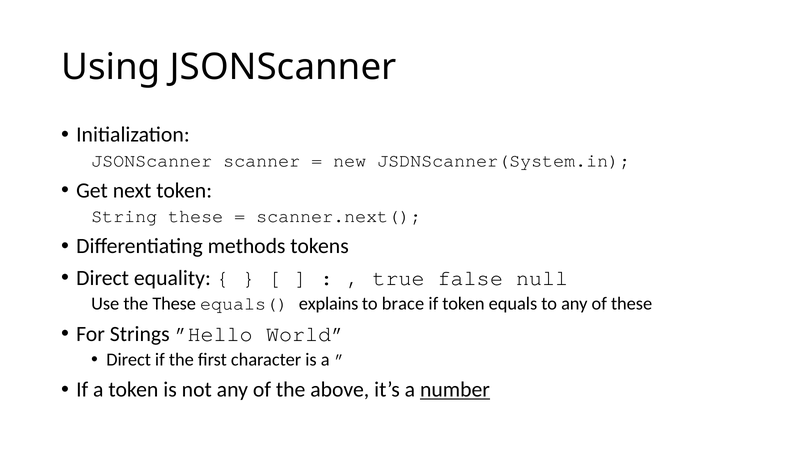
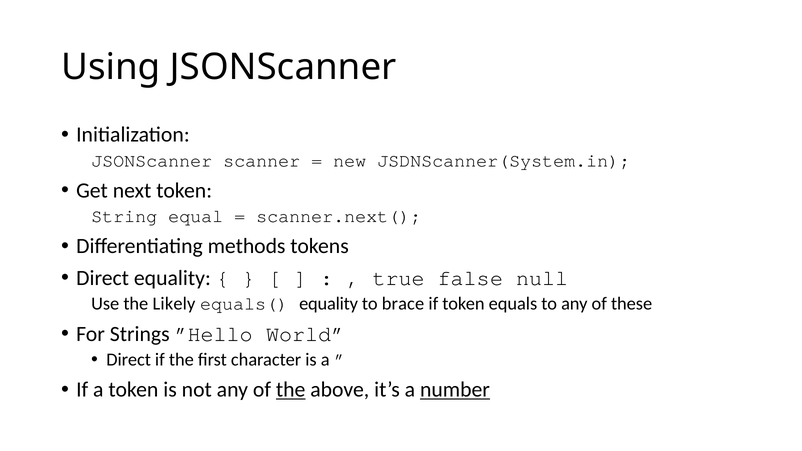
String these: these -> equal (196, 216)
the These: These -> Likely (174, 304)
equals( explains: explains -> equality (329, 304)
the underline: none -> present (291, 390)
